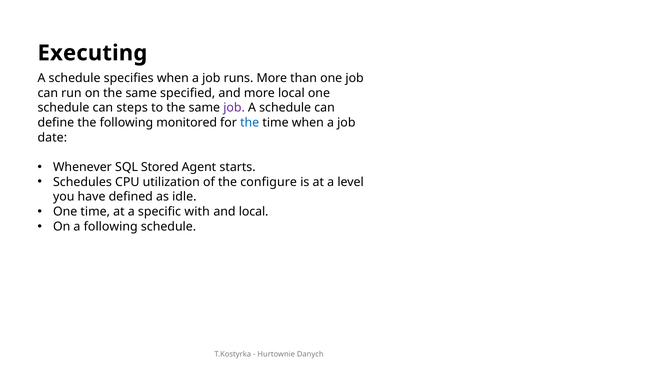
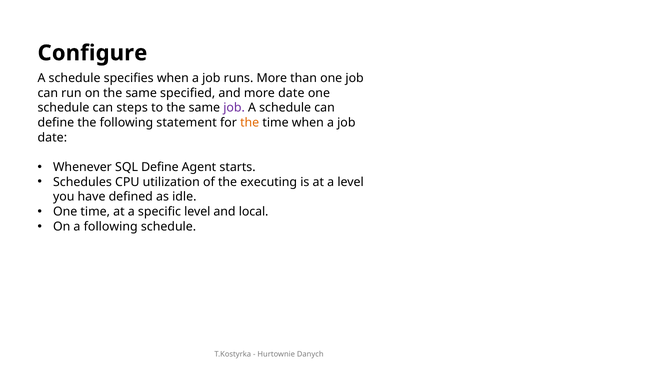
Executing: Executing -> Configure (92, 53)
more local: local -> date (291, 93)
monitored: monitored -> statement (187, 123)
the colour: blue -> orange (250, 123)
SQL Stored: Stored -> Define (160, 167)
configure: configure -> executing (269, 182)
specific with: with -> level (197, 212)
